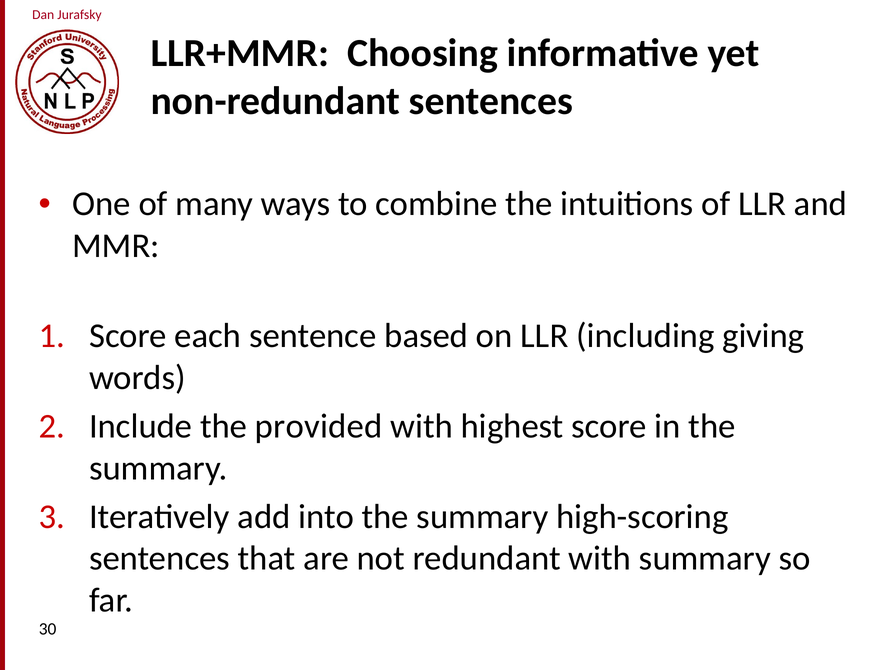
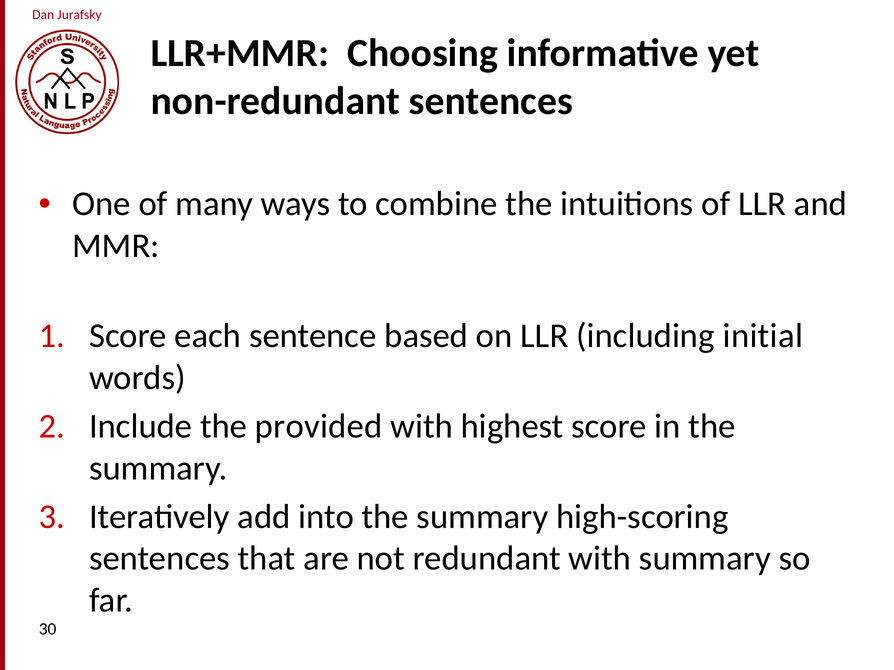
giving: giving -> initial (763, 336)
